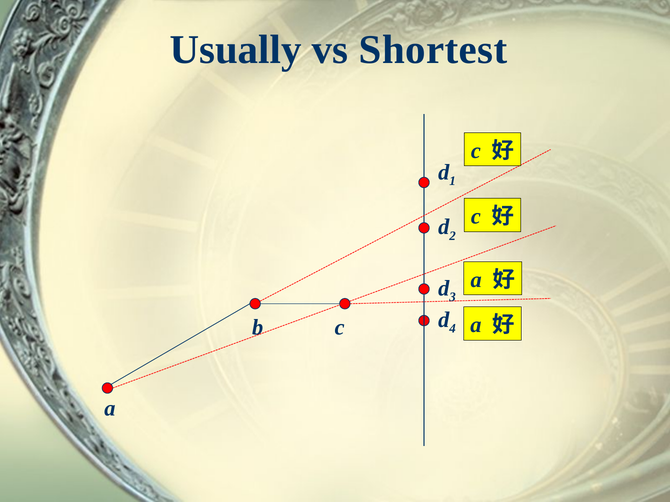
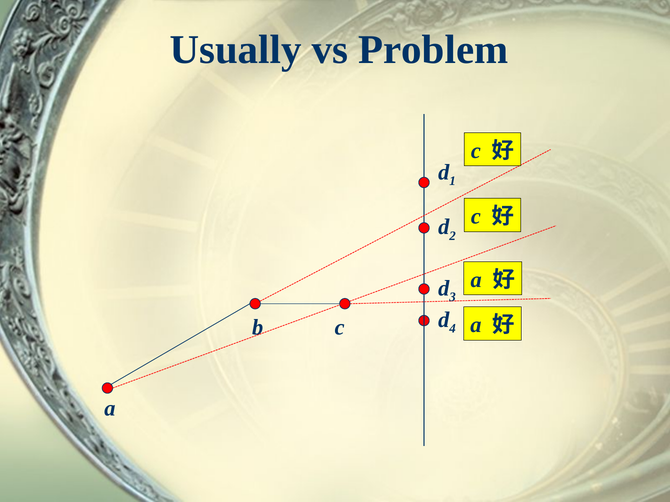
Shortest: Shortest -> Problem (433, 50)
